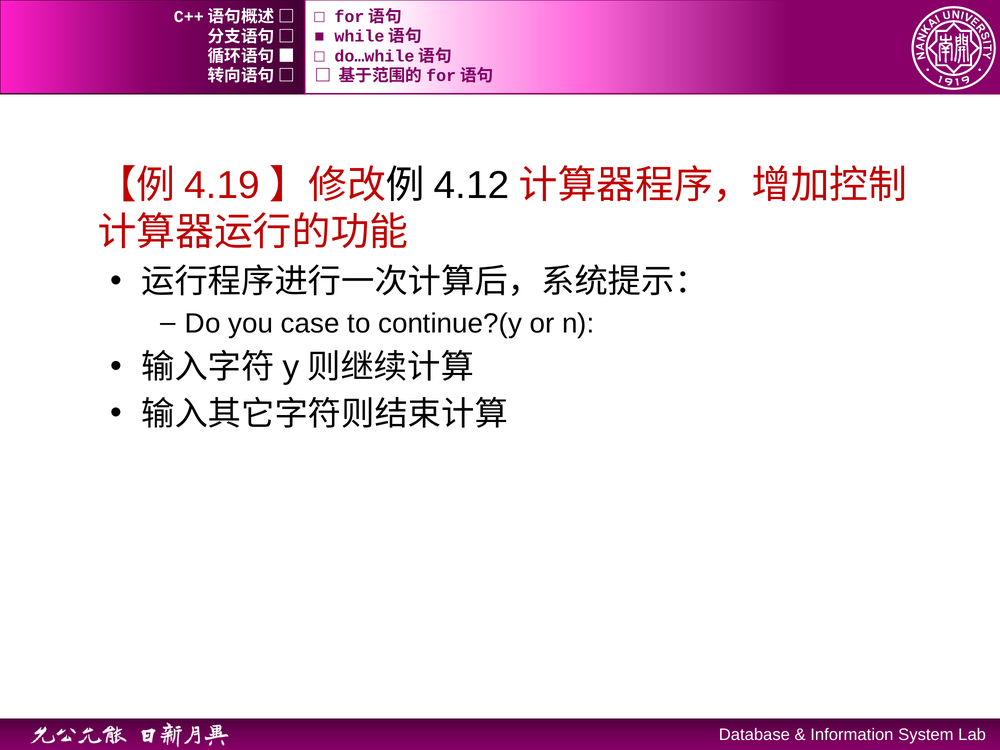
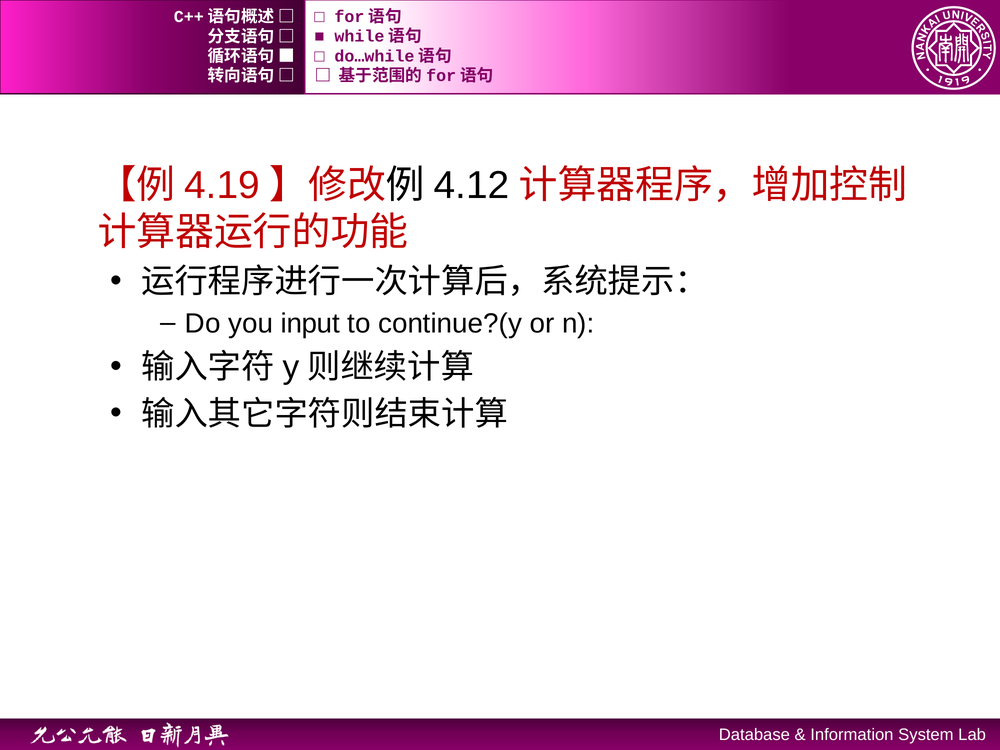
case: case -> input (310, 324)
